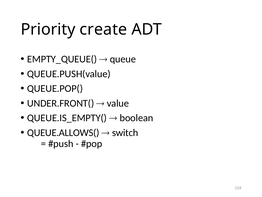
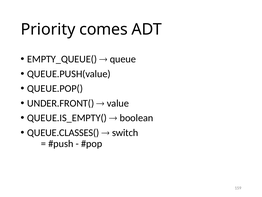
create: create -> comes (103, 29)
QUEUE.ALLOWS(: QUEUE.ALLOWS( -> QUEUE.CLASSES( (63, 132)
